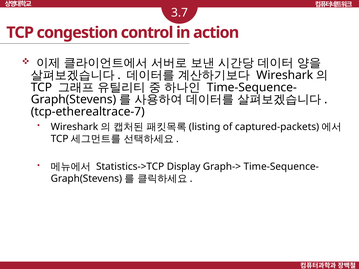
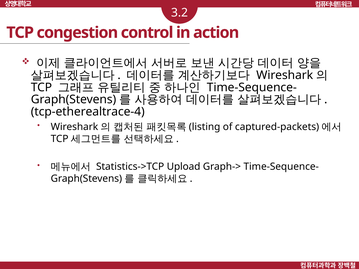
3.7: 3.7 -> 3.2 (179, 13)
tcp-etherealtrace-7: tcp-etherealtrace-7 -> tcp-etherealtrace-4 (88, 112)
Display: Display -> Upload (184, 167)
